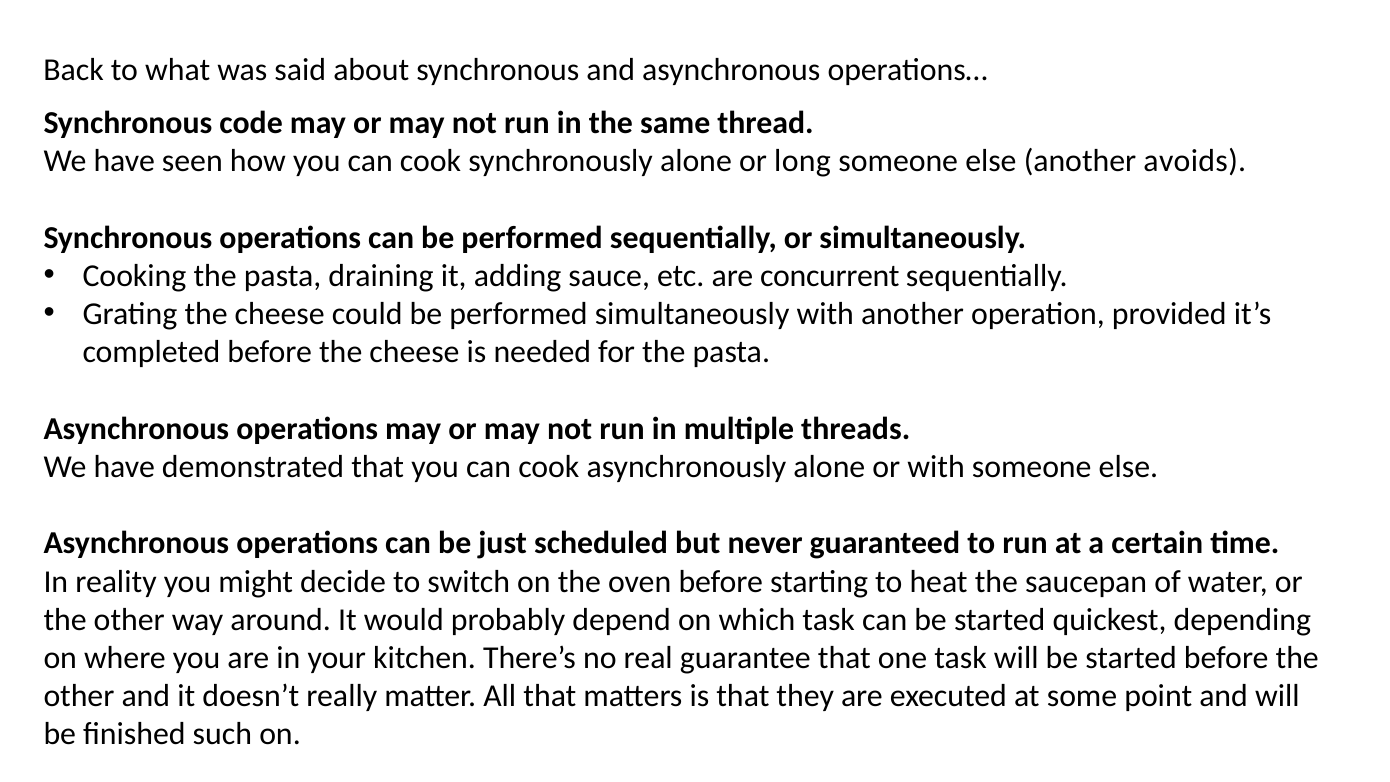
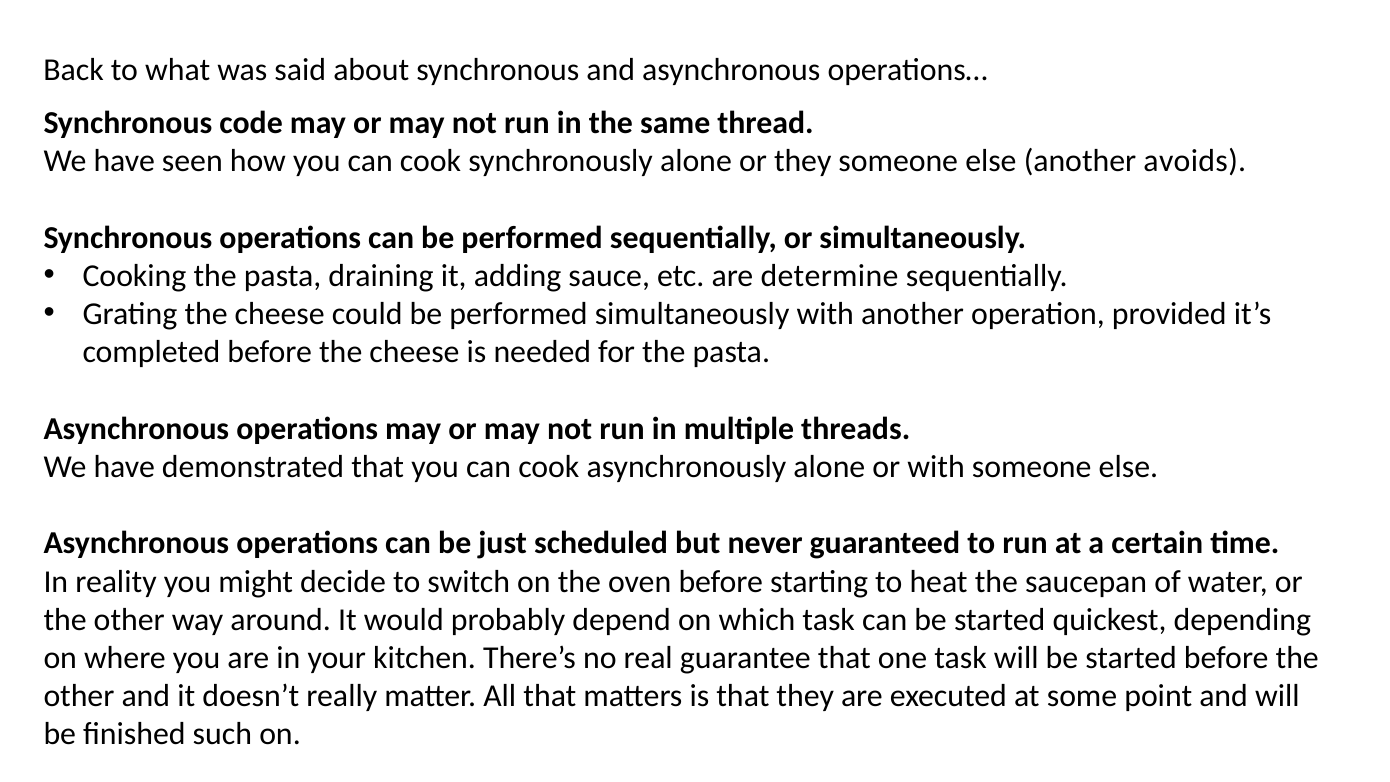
or long: long -> they (803, 161)
concurrent: concurrent -> determine (829, 276)
